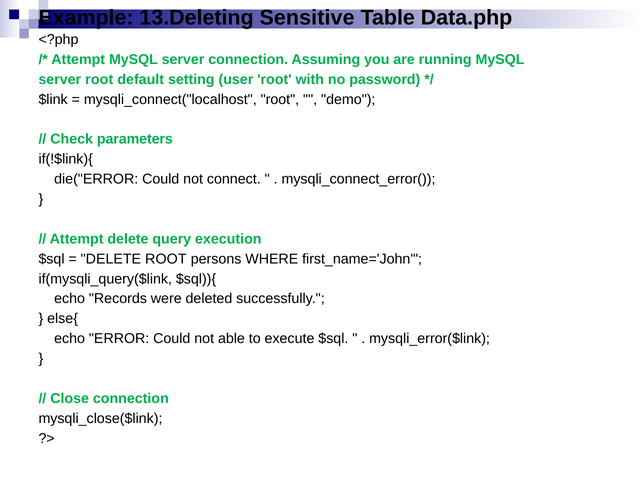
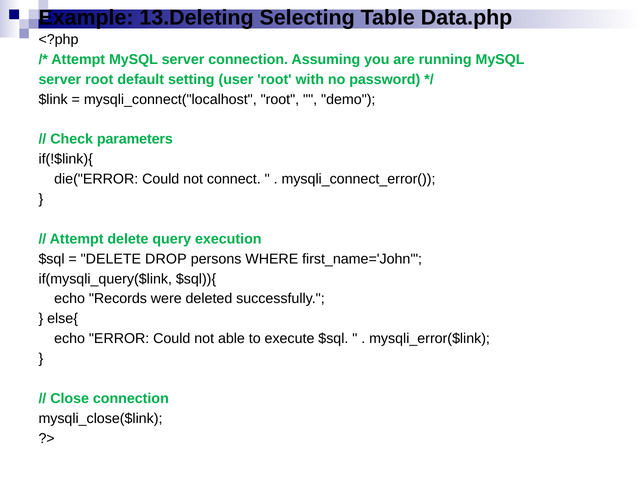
Sensitive: Sensitive -> Selecting (307, 18)
DELETE ROOT: ROOT -> DROP (166, 259)
